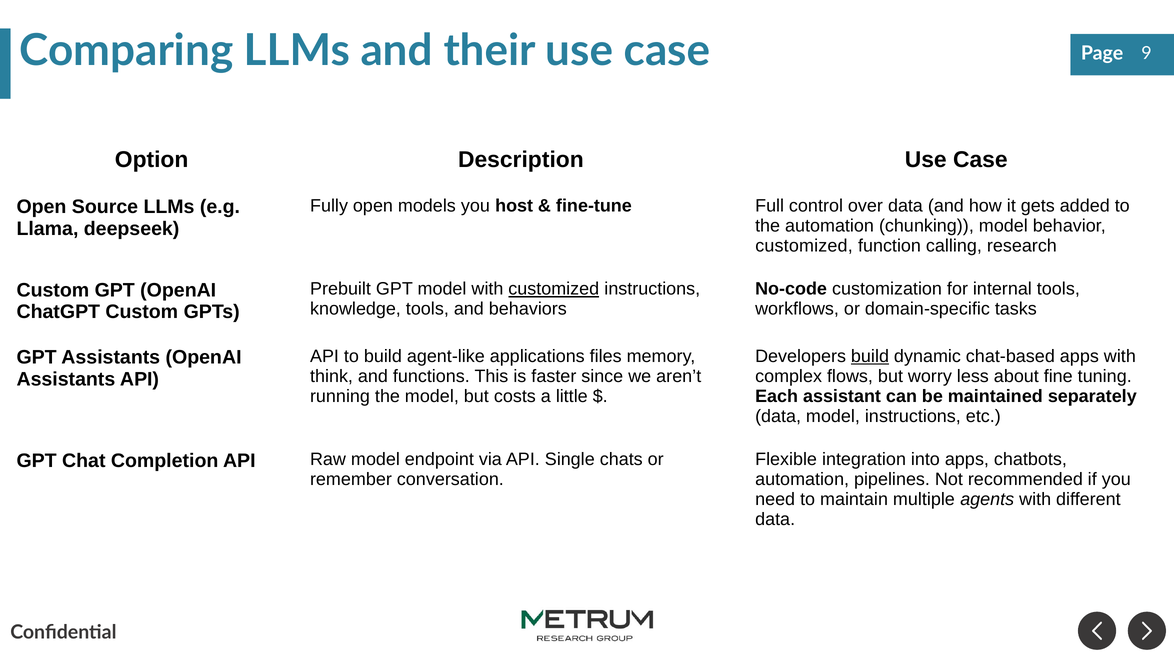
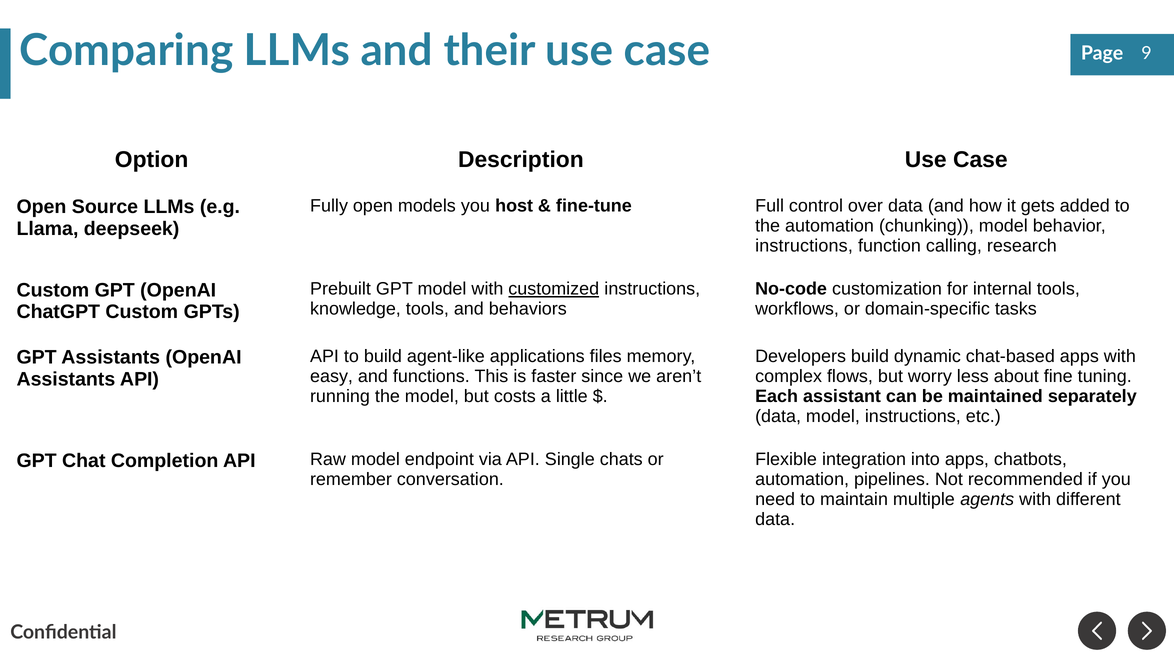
customized: customized -> instructions (804, 246)
build underline: present -> none (870, 356)
think: think -> easy (332, 376)
